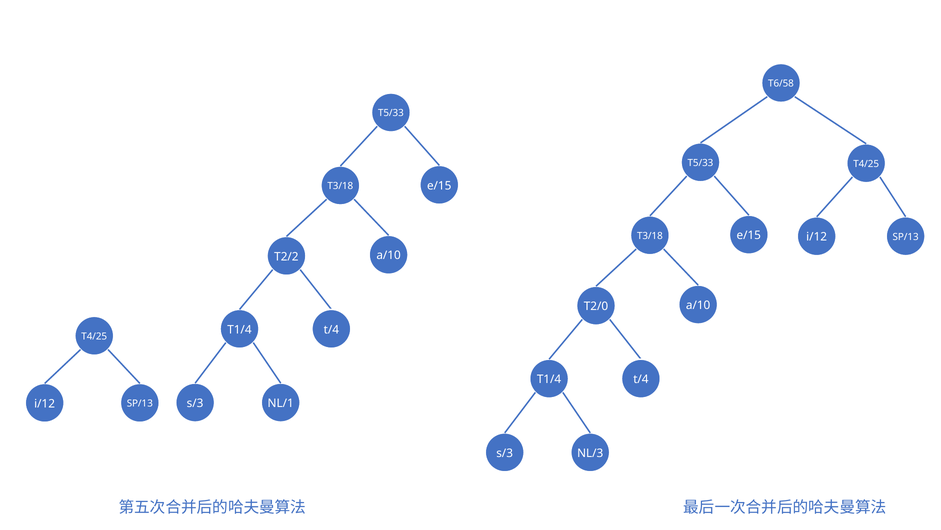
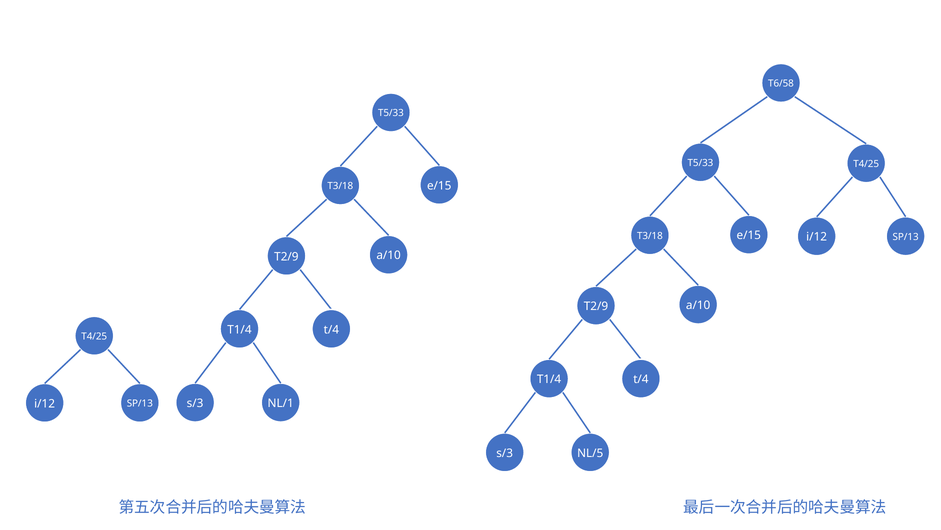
T2/2: T2/2 -> T2/9 (286, 256)
T2/0: T2/0 -> T2/9 (596, 306)
NL/3: NL/3 -> NL/5 (590, 453)
